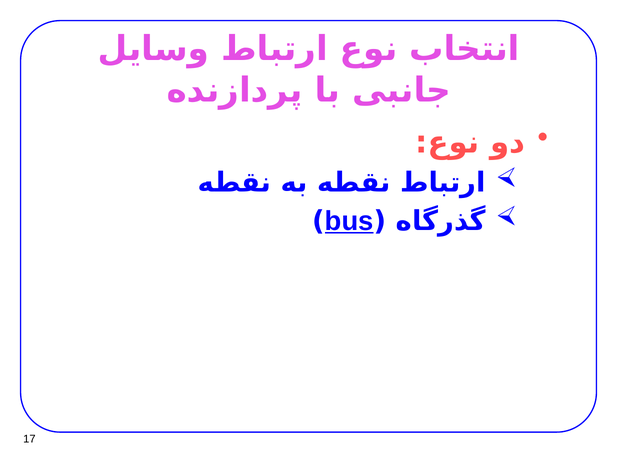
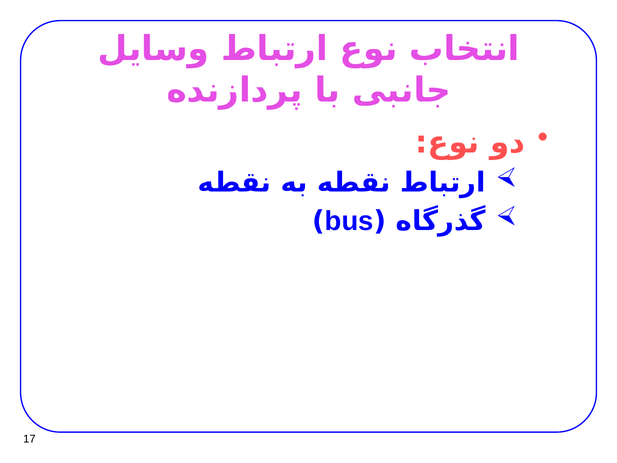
bus underline: present -> none (349, 221)
